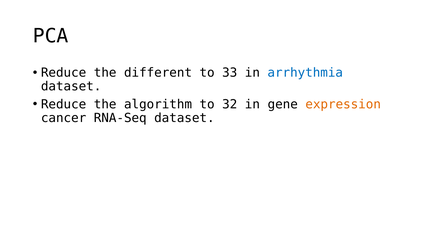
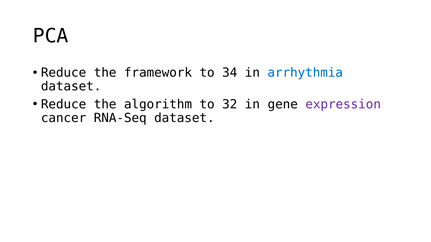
different: different -> framework (158, 73)
33: 33 -> 34 (230, 73)
expression colour: orange -> purple (343, 105)
